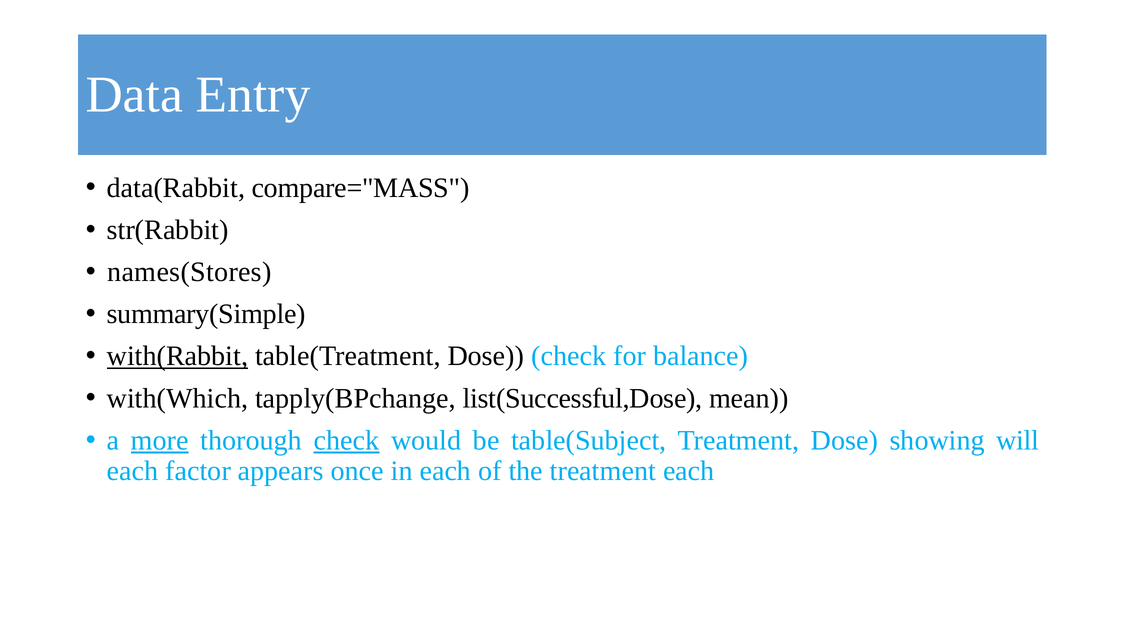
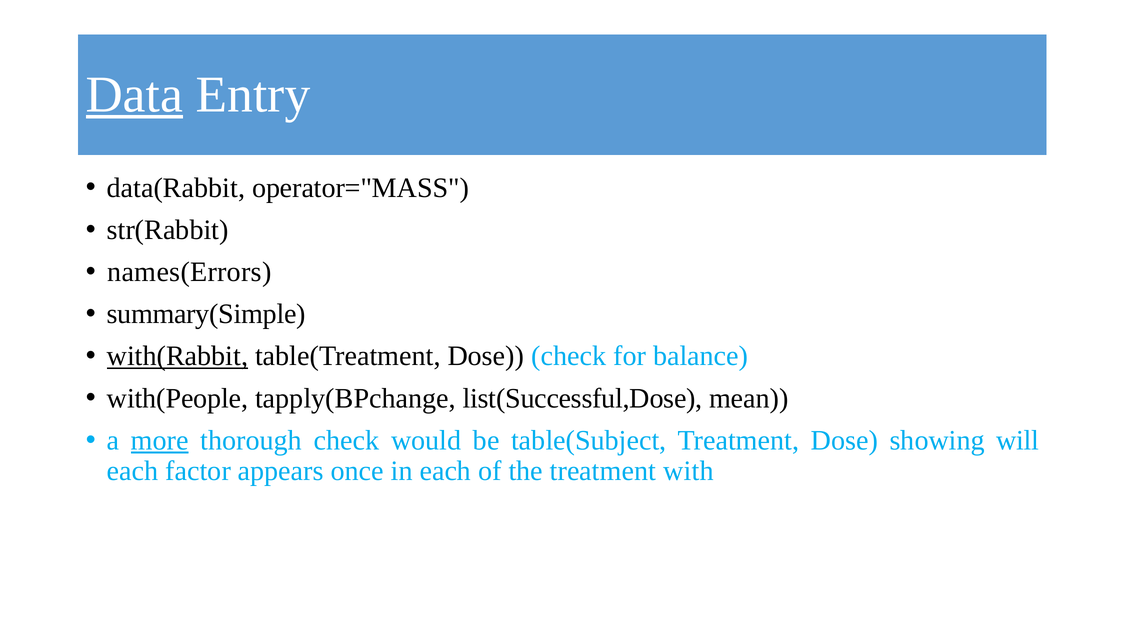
Data underline: none -> present (134, 95)
compare="MASS: compare="MASS -> operator="MASS (360, 188)
names(Stores: names(Stores -> names(Errors (189, 272)
with(Which: with(Which -> with(People (178, 398)
check underline: present -> none (346, 440)
treatment each: each -> with (689, 471)
